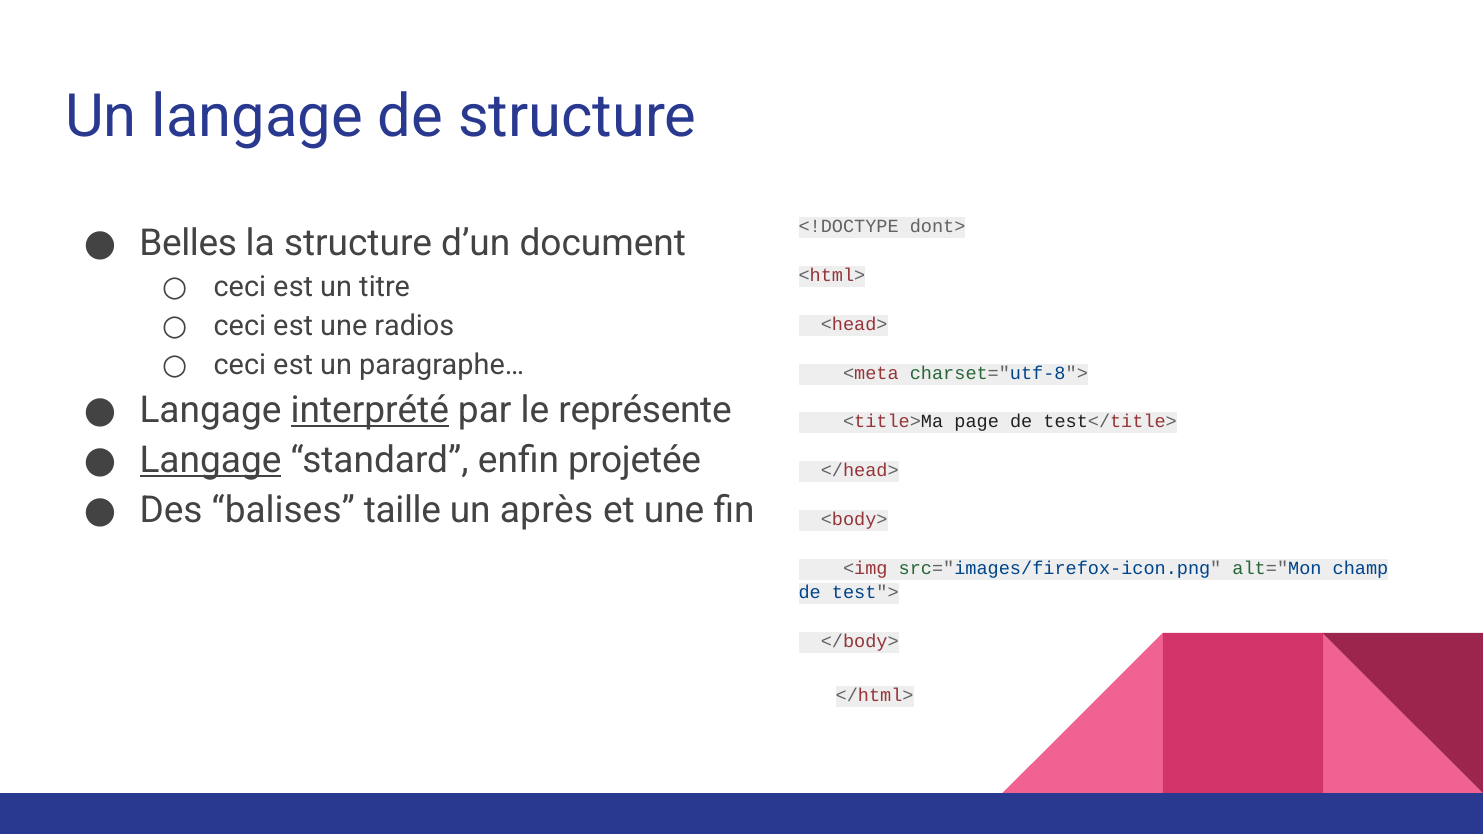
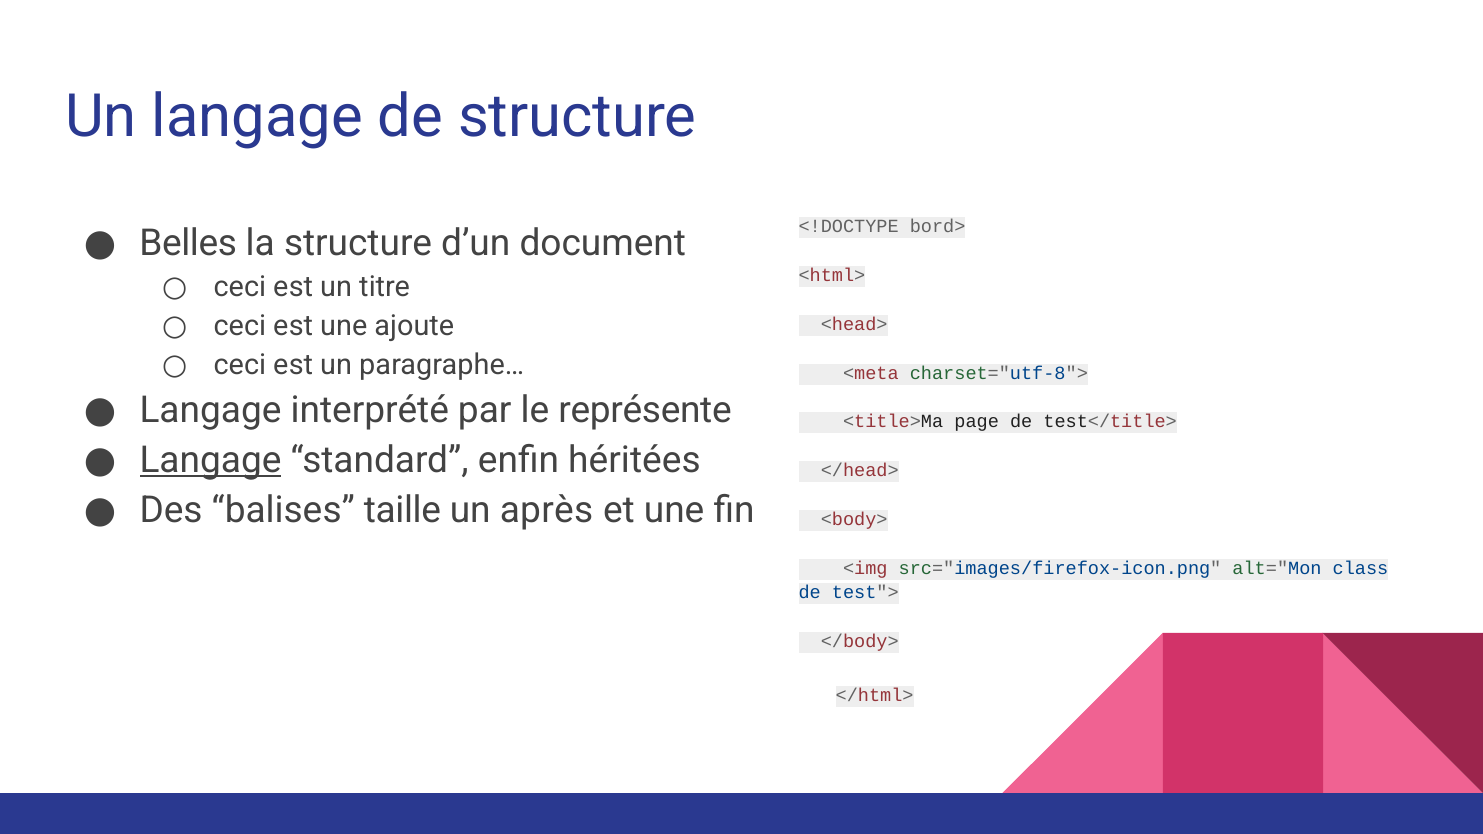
dont>: dont> -> bord> (938, 227)
radios: radios -> ajoute (414, 326)
interprété underline: present -> none (370, 410)
projetée: projetée -> héritées (634, 460)
champ: champ -> class (1360, 568)
